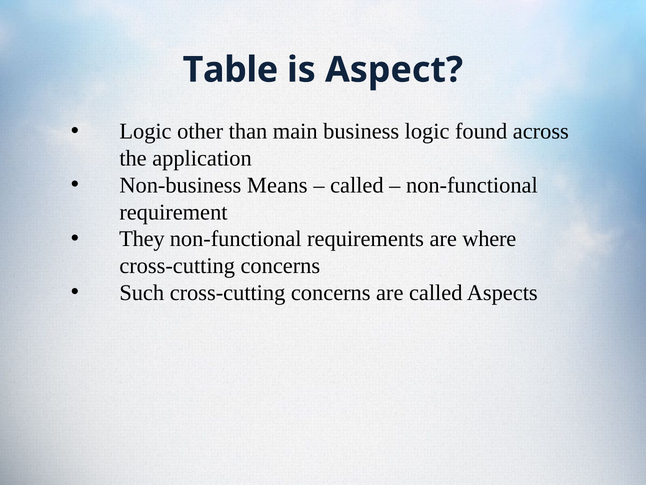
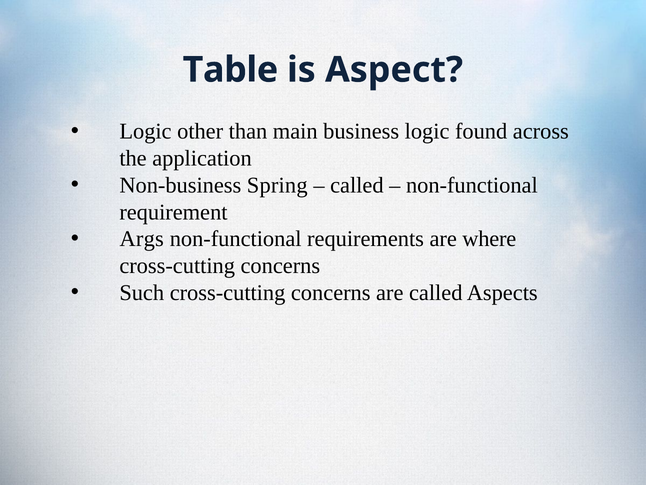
Means: Means -> Spring (277, 185)
They: They -> Args (142, 239)
